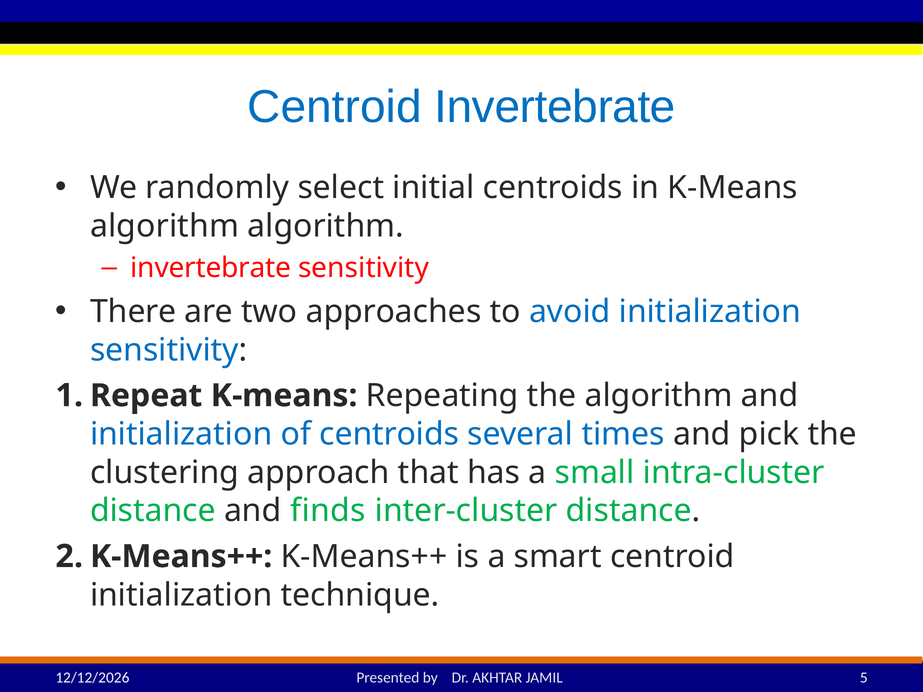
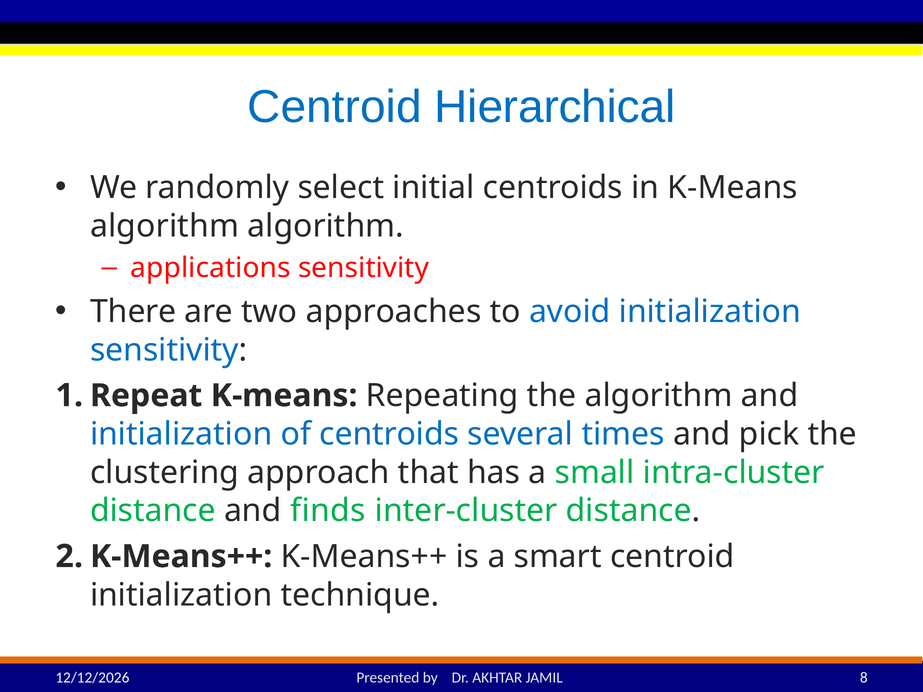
Centroid Invertebrate: Invertebrate -> Hierarchical (555, 107)
invertebrate: invertebrate -> applications (211, 268)
5: 5 -> 8 (864, 678)
